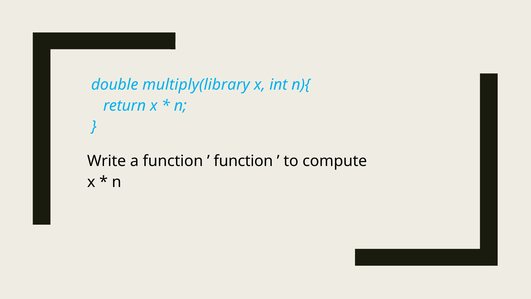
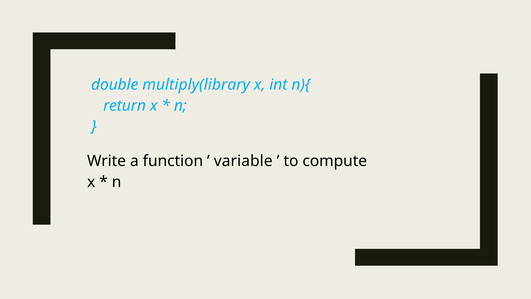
function: function -> variable (243, 161)
